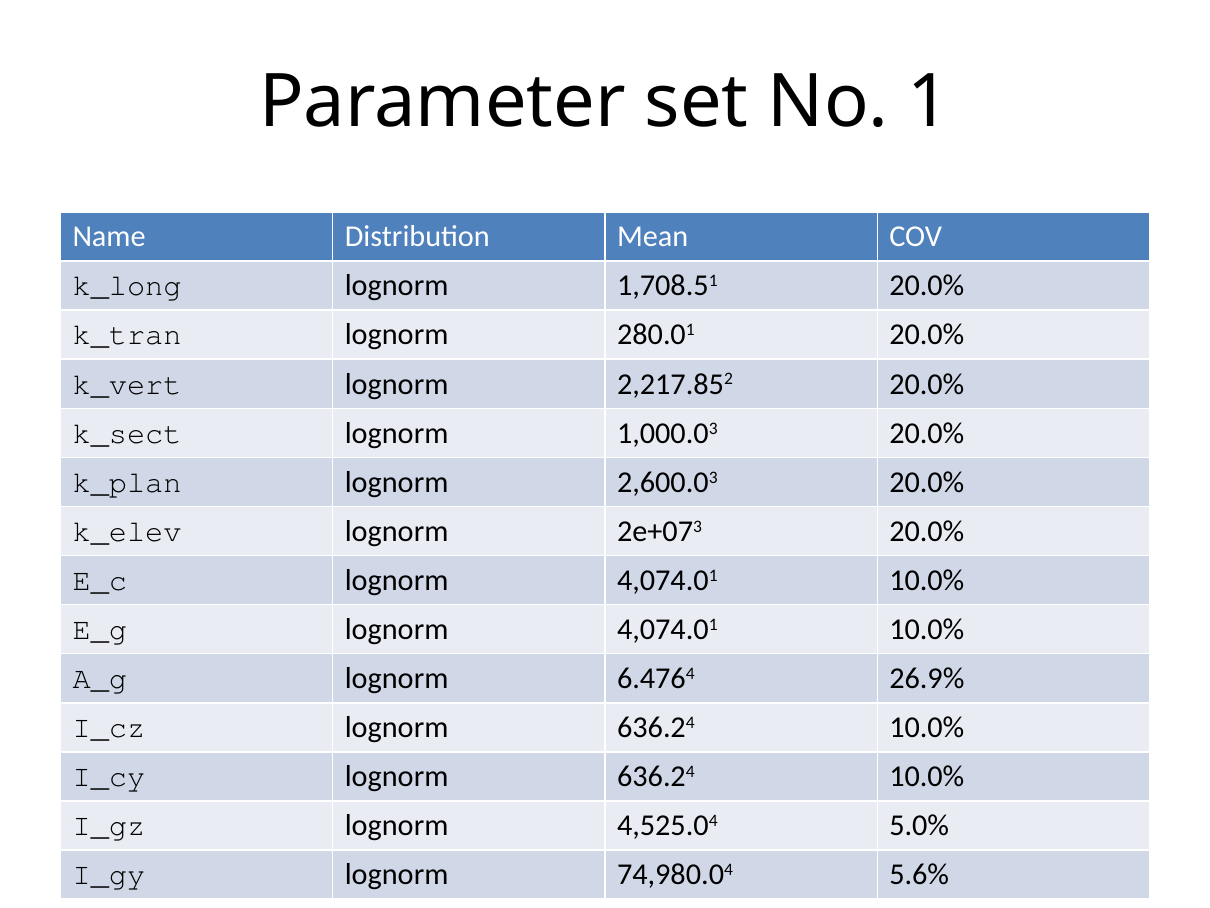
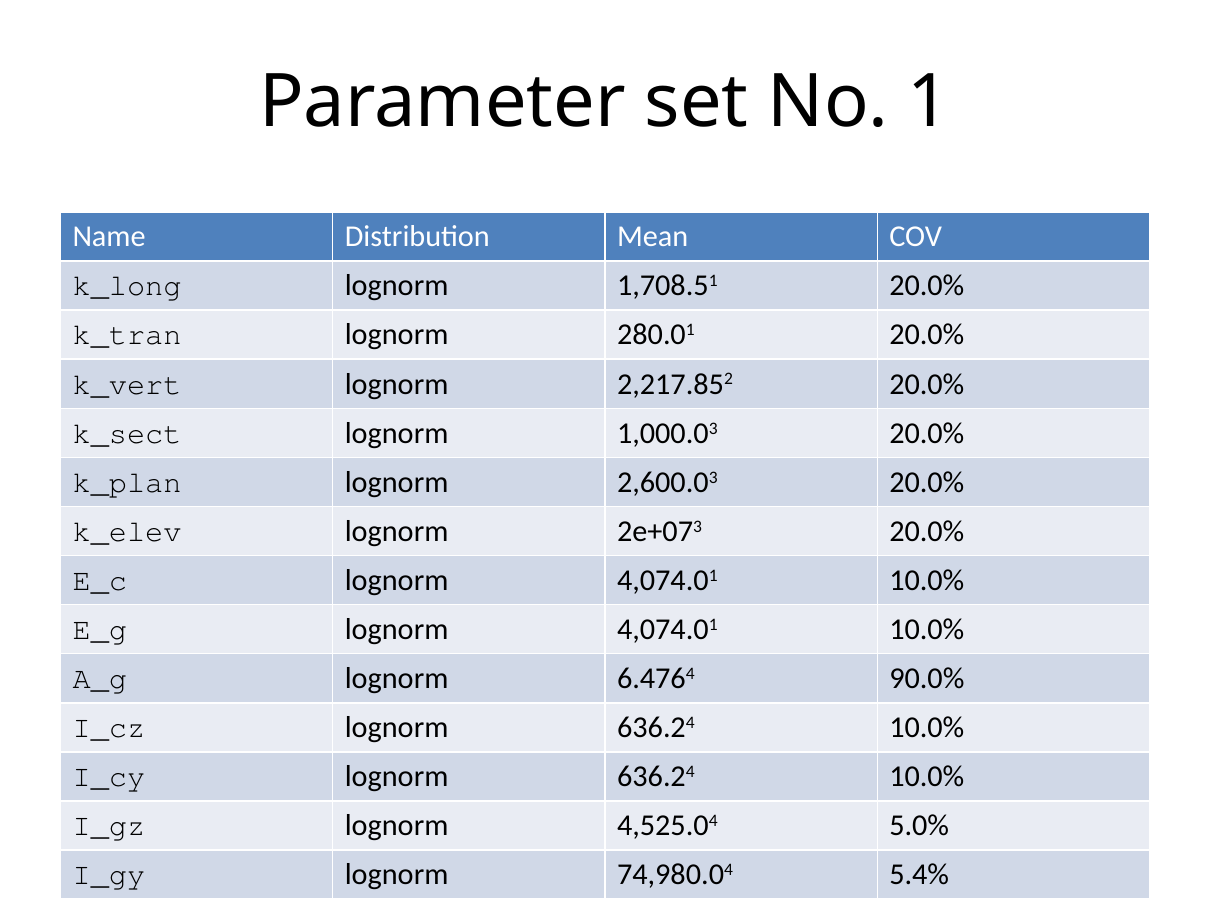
26.9%: 26.9% -> 90.0% (927, 678)
5.6%: 5.6% -> 5.4% (919, 875)
